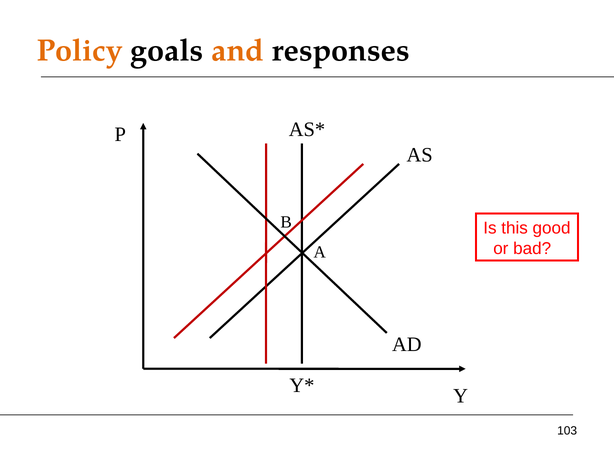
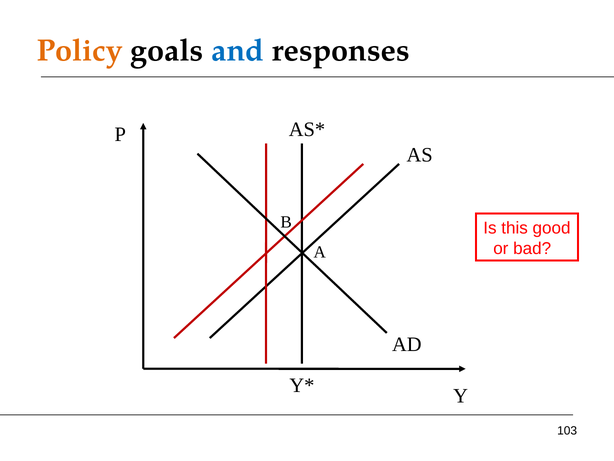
and colour: orange -> blue (238, 51)
